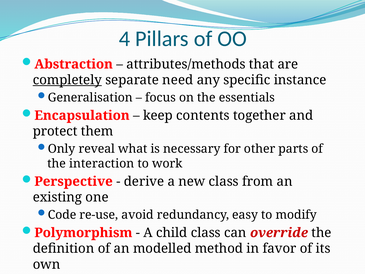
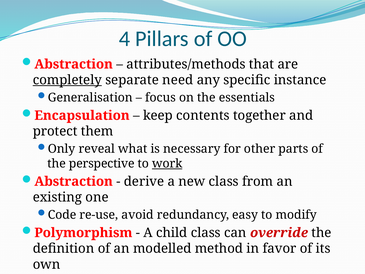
interaction: interaction -> perspective (102, 163)
work underline: none -> present (167, 163)
Perspective: Perspective -> Abstraction (74, 181)
